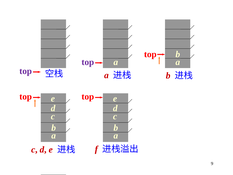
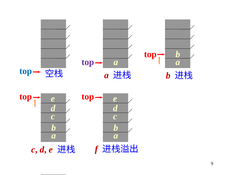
top colour: purple -> blue (26, 71)
